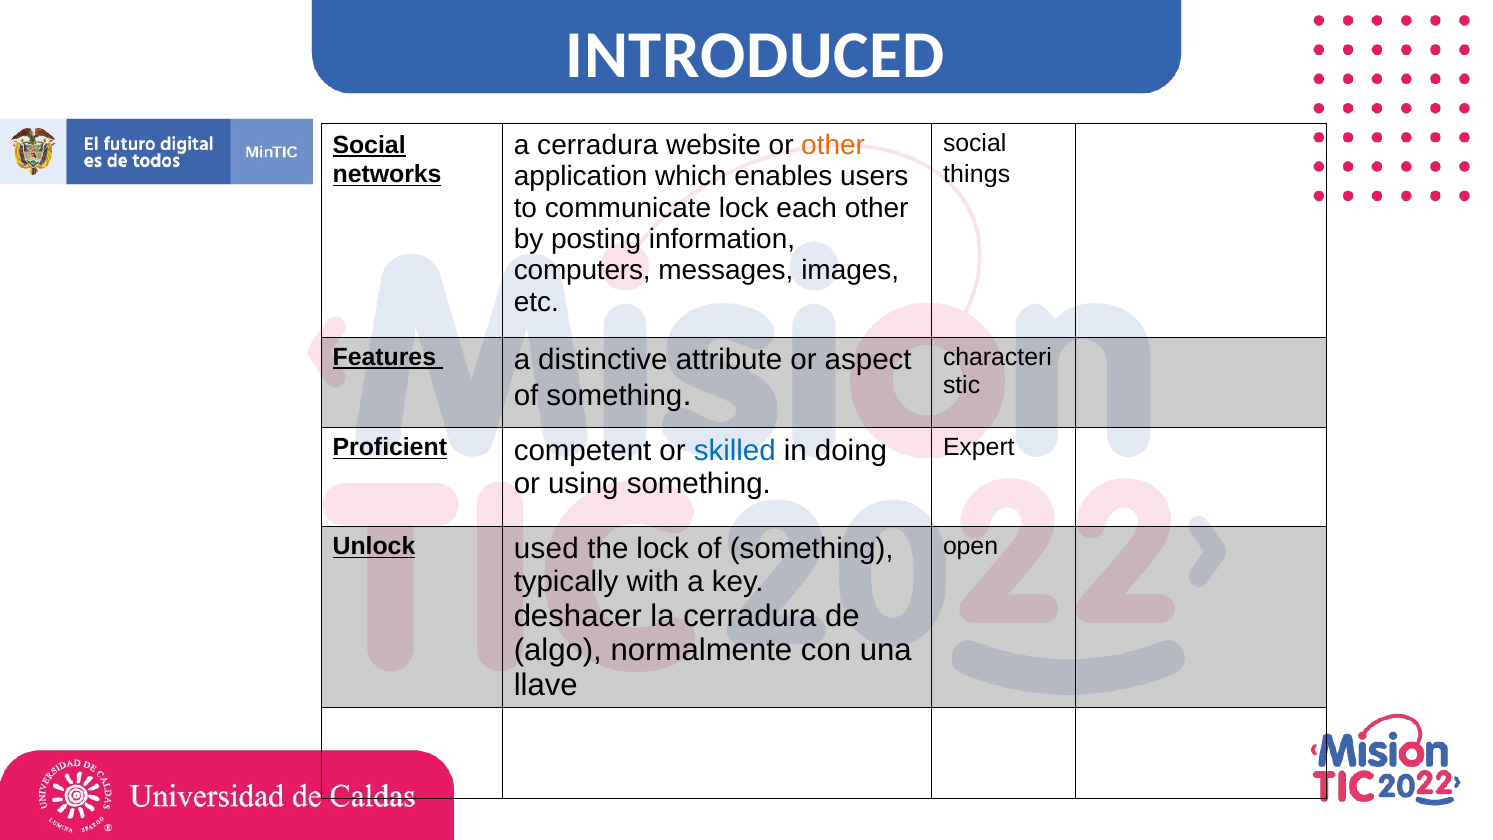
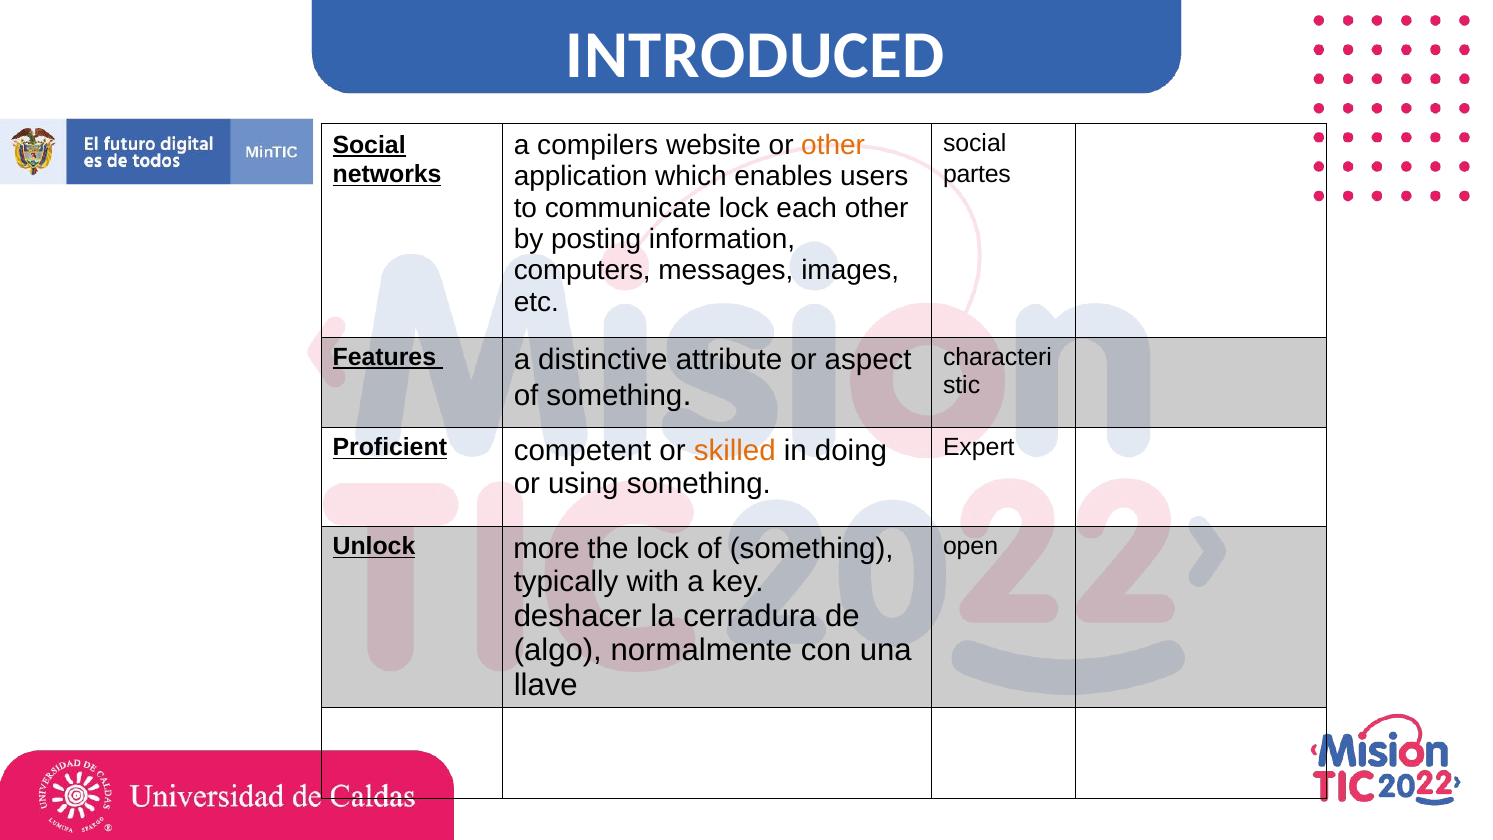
a cerradura: cerradura -> compilers (598, 145)
things: things -> partes (977, 174)
skilled colour: blue -> orange (735, 450)
used: used -> more (547, 549)
